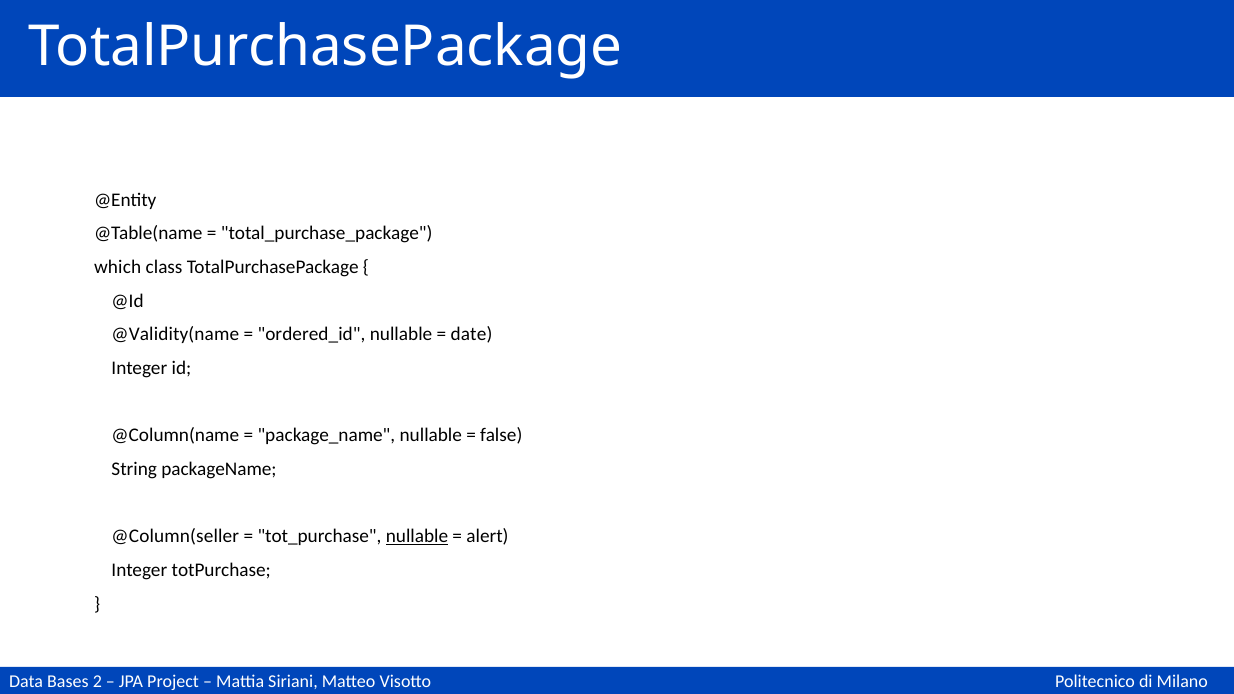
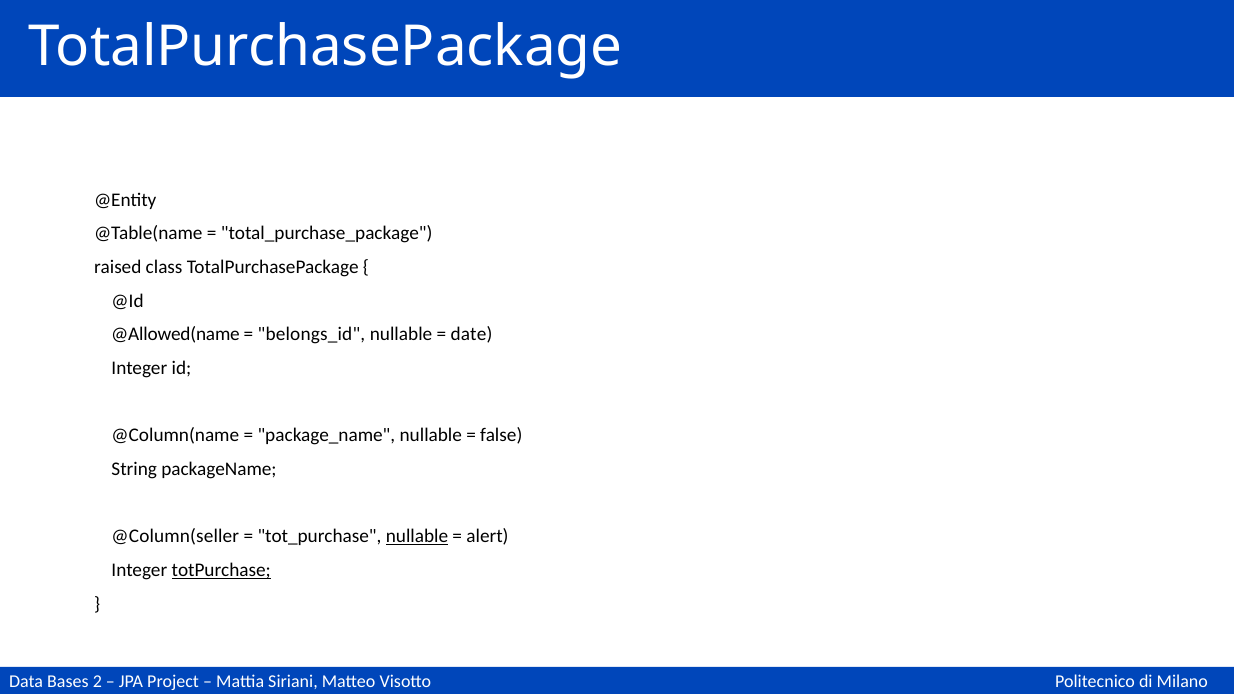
which: which -> raised (118, 267)
@Validity(name: @Validity(name -> @Allowed(name (175, 335)
ordered_id: ordered_id -> belongs_id (311, 335)
totPurchase underline: none -> present (221, 570)
